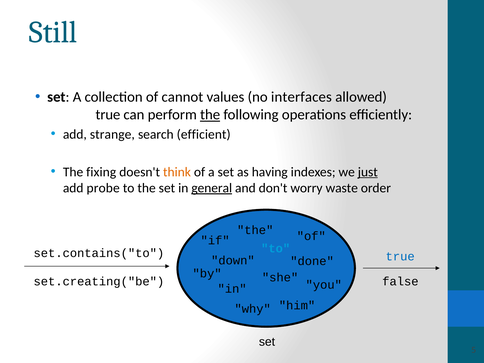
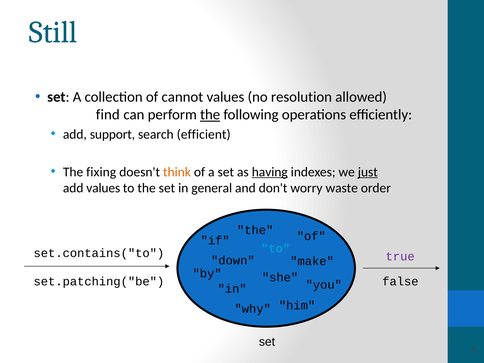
interfaces: interfaces -> resolution (301, 97)
true: true -> find (108, 115)
strange: strange -> support (112, 134)
having underline: none -> present (270, 172)
add probe: probe -> values (103, 188)
general underline: present -> none (212, 188)
true colour: blue -> purple (400, 257)
done: done -> make (312, 261)
set.creating("be: set.creating("be -> set.patching("be (99, 281)
